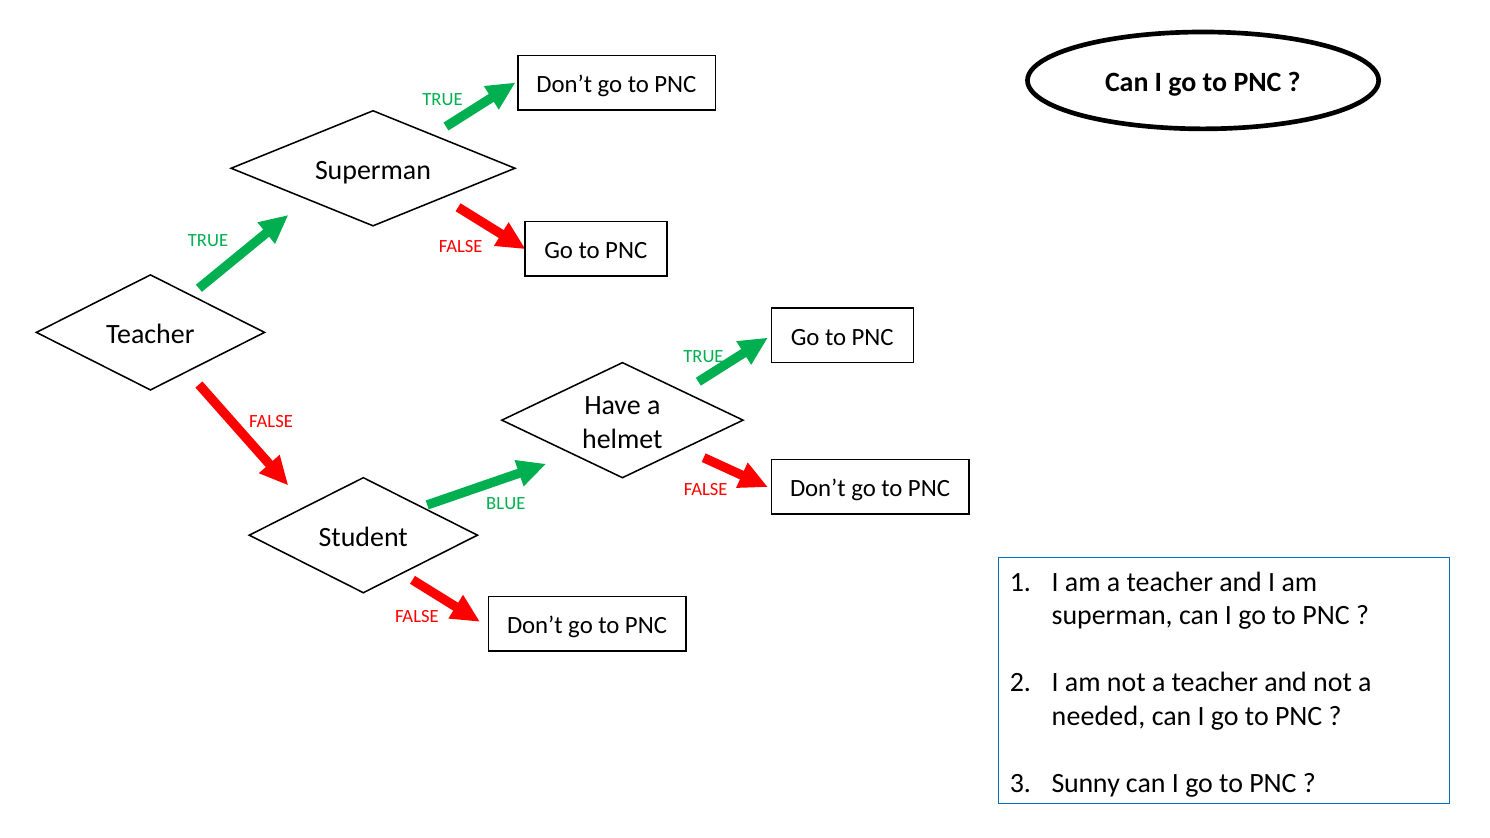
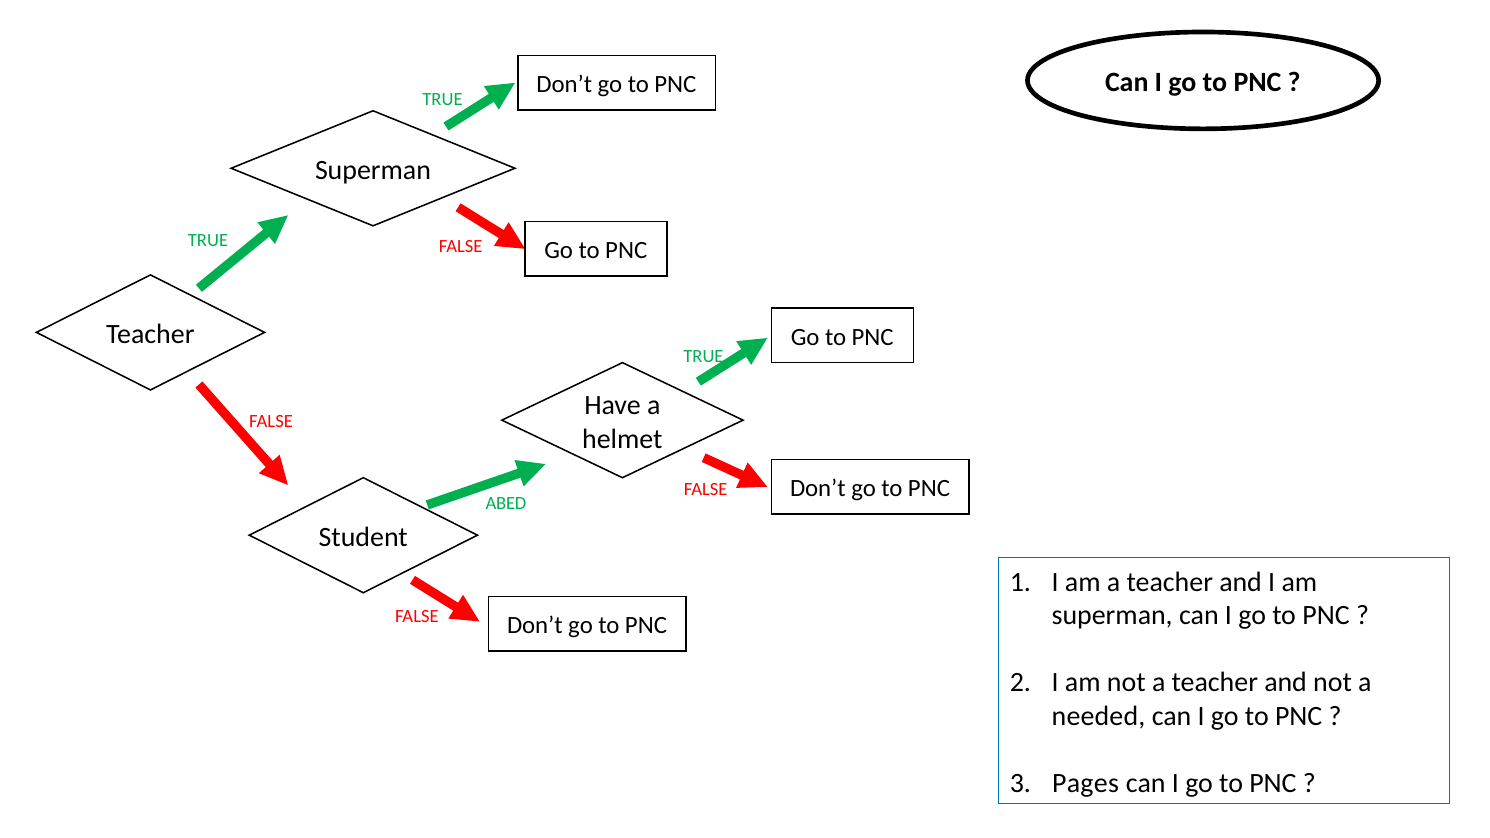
BLUE: BLUE -> ABED (506, 503)
Sunny: Sunny -> Pages (1086, 783)
